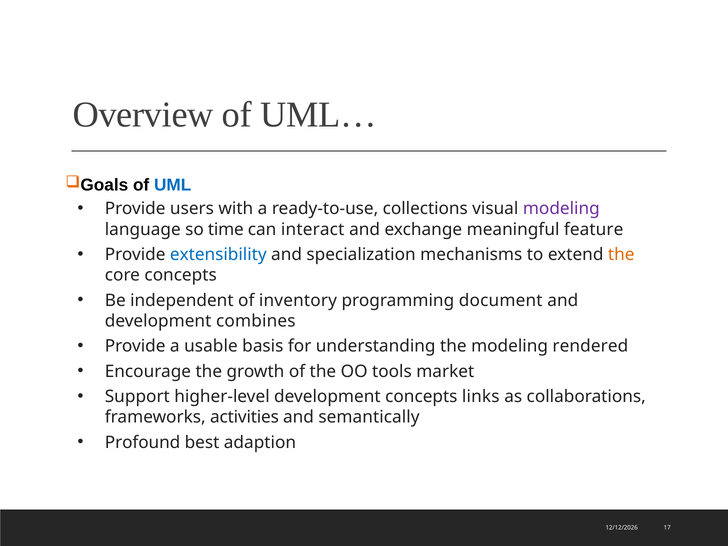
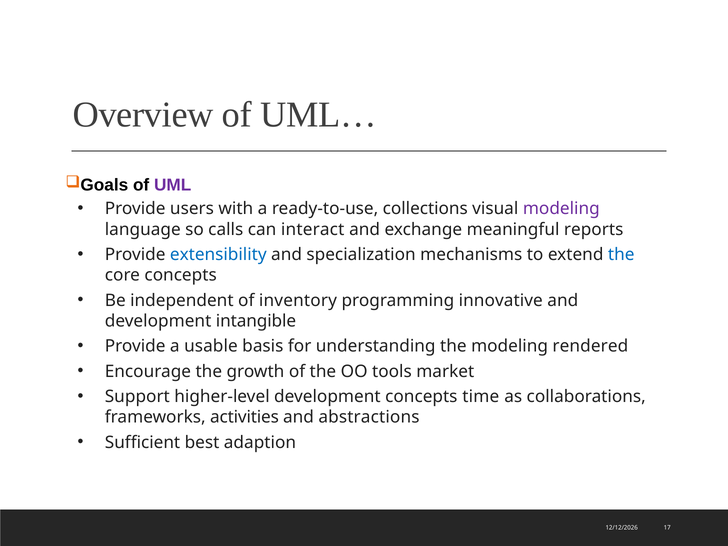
UML colour: blue -> purple (173, 185)
time: time -> calls (226, 229)
feature: feature -> reports (594, 229)
the colour: orange -> blue (621, 255)
document: document -> innovative (501, 300)
combines: combines -> intangible (256, 321)
links: links -> time (481, 397)
semantically: semantically -> abstractions (369, 417)
Profound: Profound -> Sufficient (143, 442)
